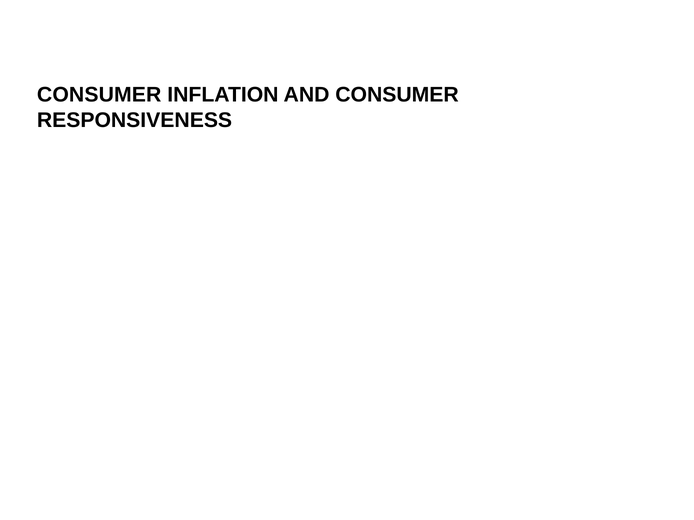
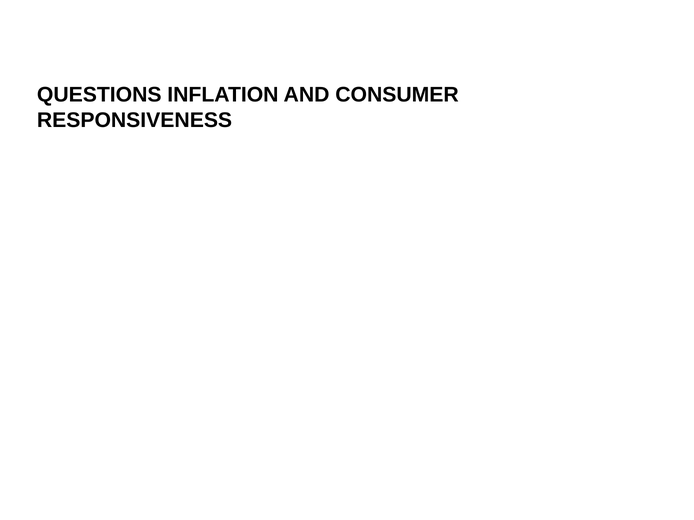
CONSUMER: CONSUMER -> QUESTIONS (99, 95)
